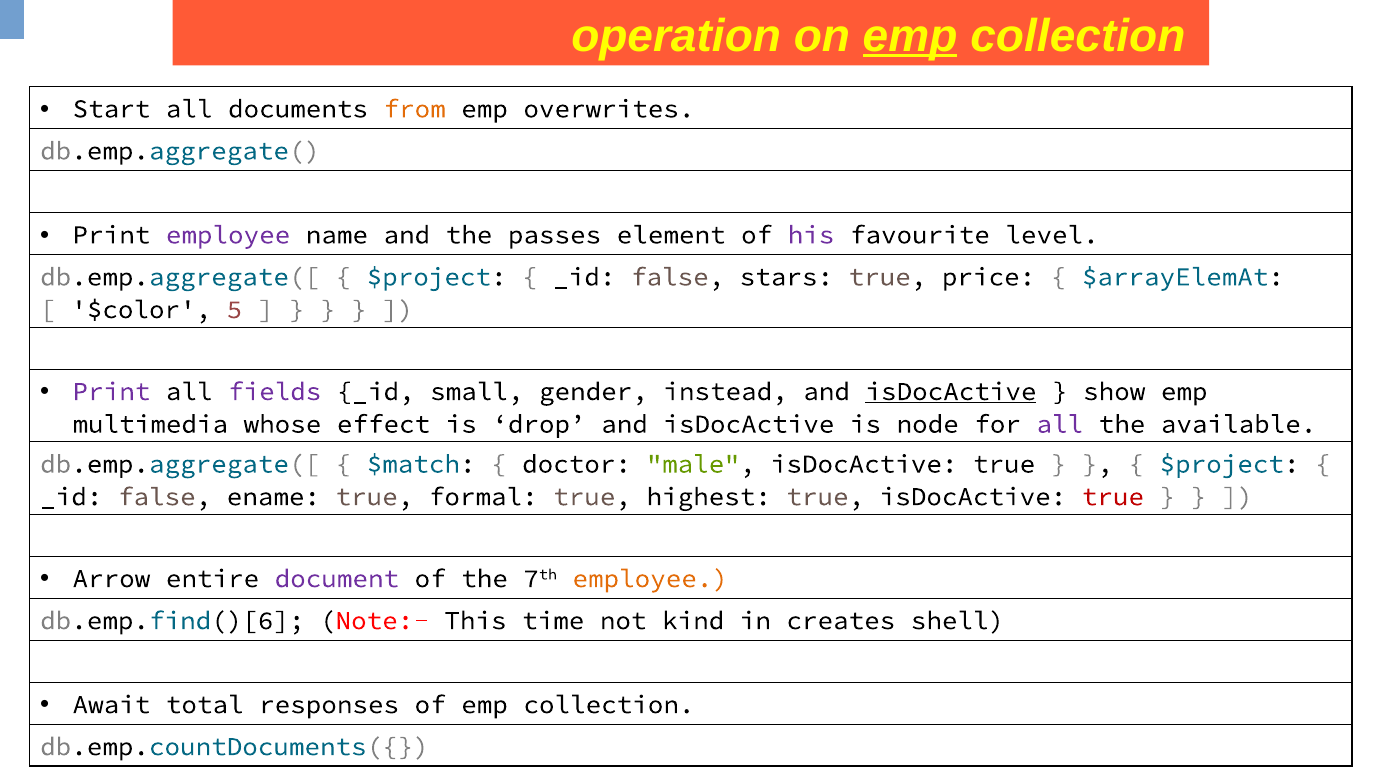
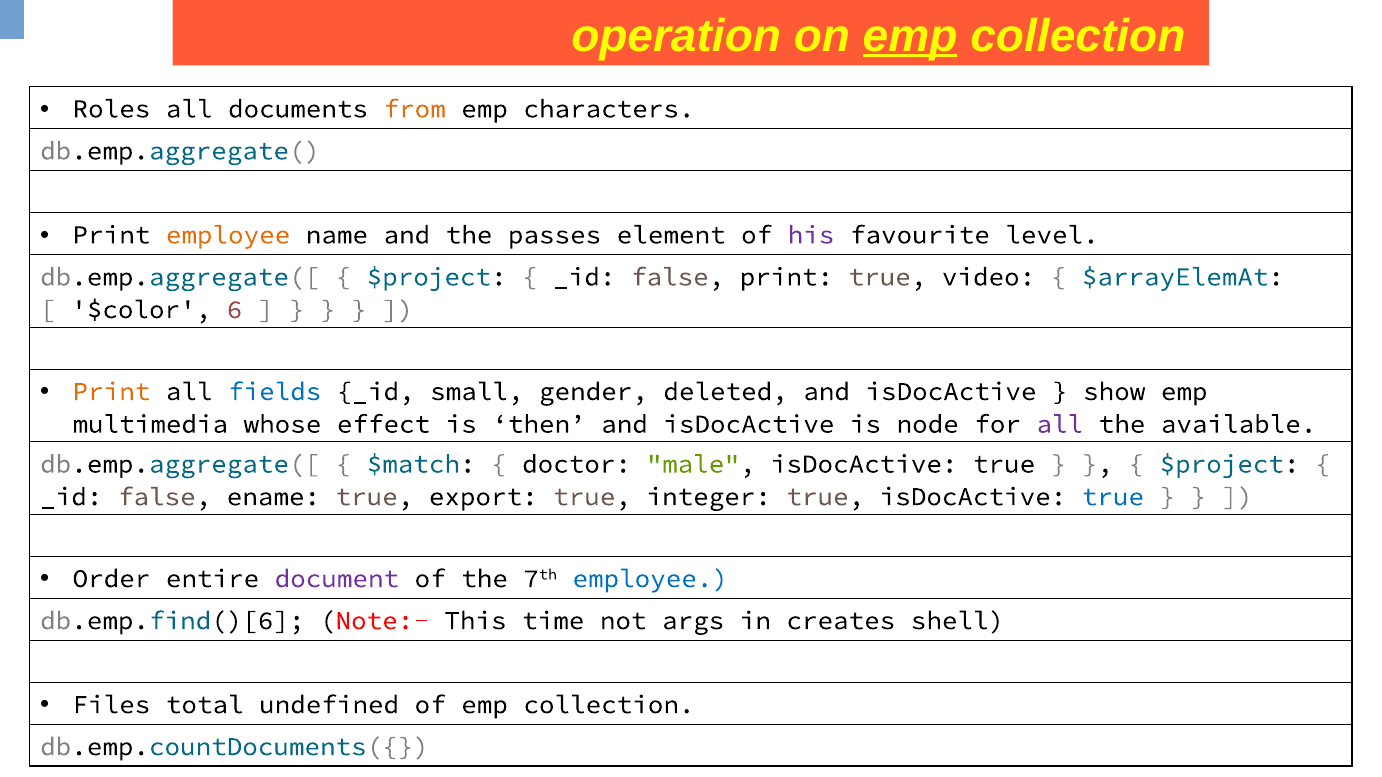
Start: Start -> Roles (111, 109)
overwrites: overwrites -> characters (609, 109)
employee colour: purple -> orange (228, 235)
false stars: stars -> print (786, 277)
price: price -> video (989, 277)
5: 5 -> 6 (234, 310)
Print colour: purple -> orange (111, 392)
fields colour: purple -> blue (275, 392)
instead: instead -> deleted (726, 392)
isDocActive underline: present -> none (951, 392)
drop: drop -> then (539, 424)
formal: formal -> export (483, 497)
highest: highest -> integer (709, 497)
true colour: red -> blue (1113, 497)
Arrow: Arrow -> Order (111, 579)
employee colour: orange -> blue (650, 579)
kind: kind -> args (693, 621)
Await: Await -> Files (111, 705)
responses: responses -> undefined (329, 705)
